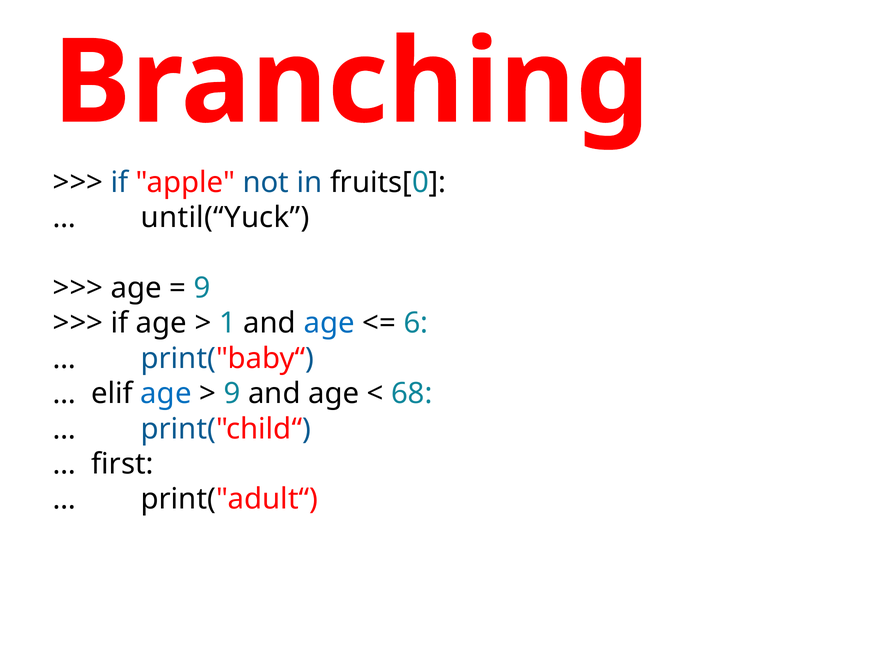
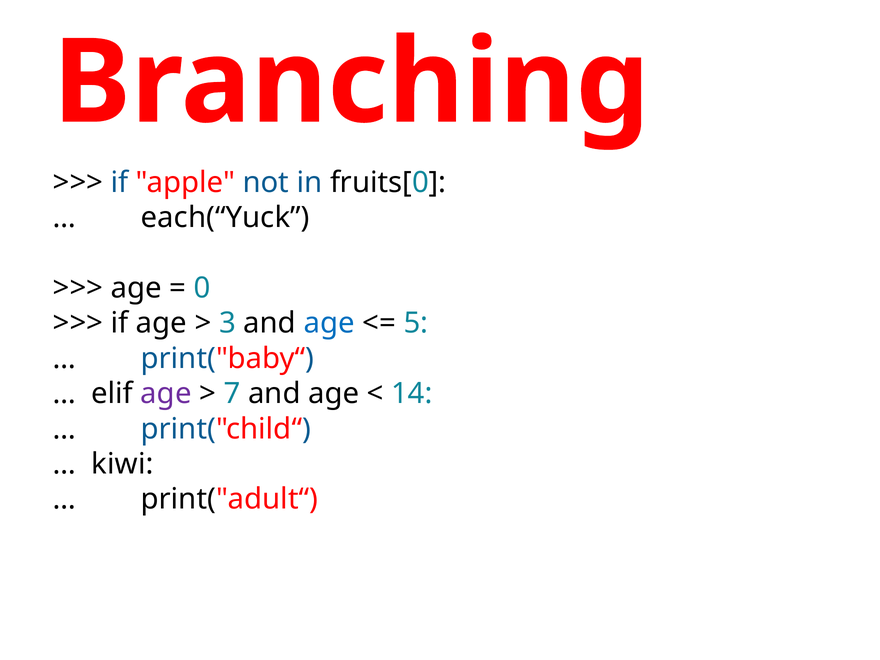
until(“Yuck: until(“Yuck -> each(“Yuck (225, 218)
9: 9 -> 0 (202, 288)
1: 1 -> 3 (228, 323)
6: 6 -> 5 (416, 323)
age colour: blue -> purple (166, 394)
9: 9 -> 7 (232, 394)
68: 68 -> 14 (412, 394)
first: first -> kiwi (122, 464)
